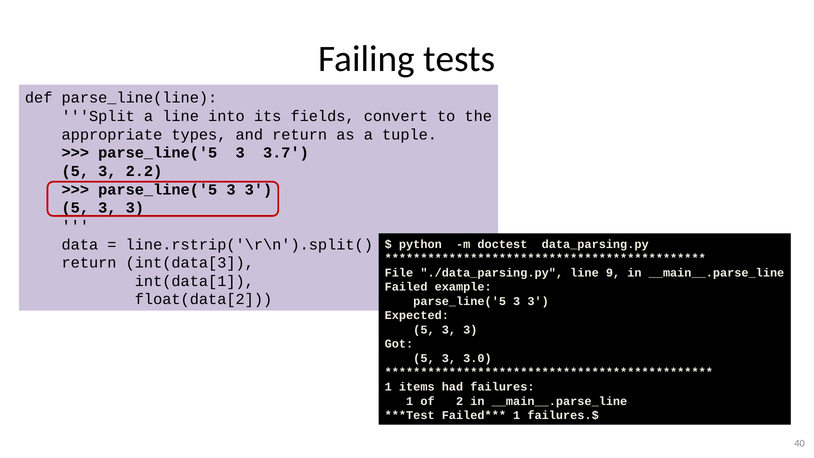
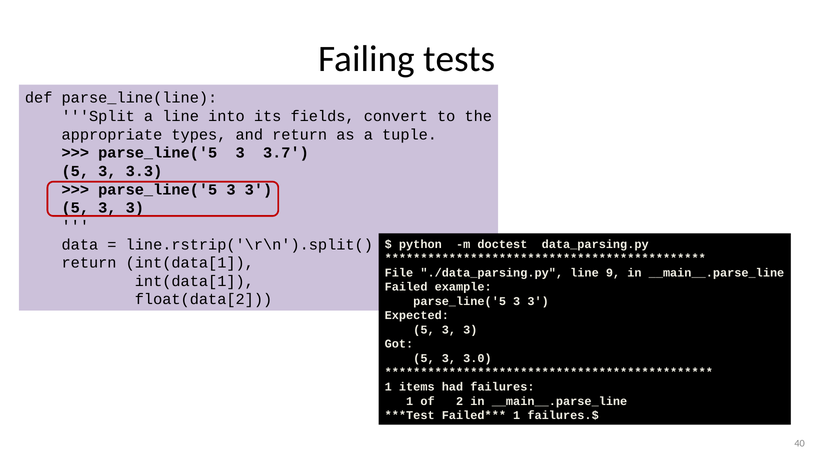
2.2: 2.2 -> 3.3 (144, 171)
return int(data[3: int(data[3 -> int(data[1 (190, 263)
